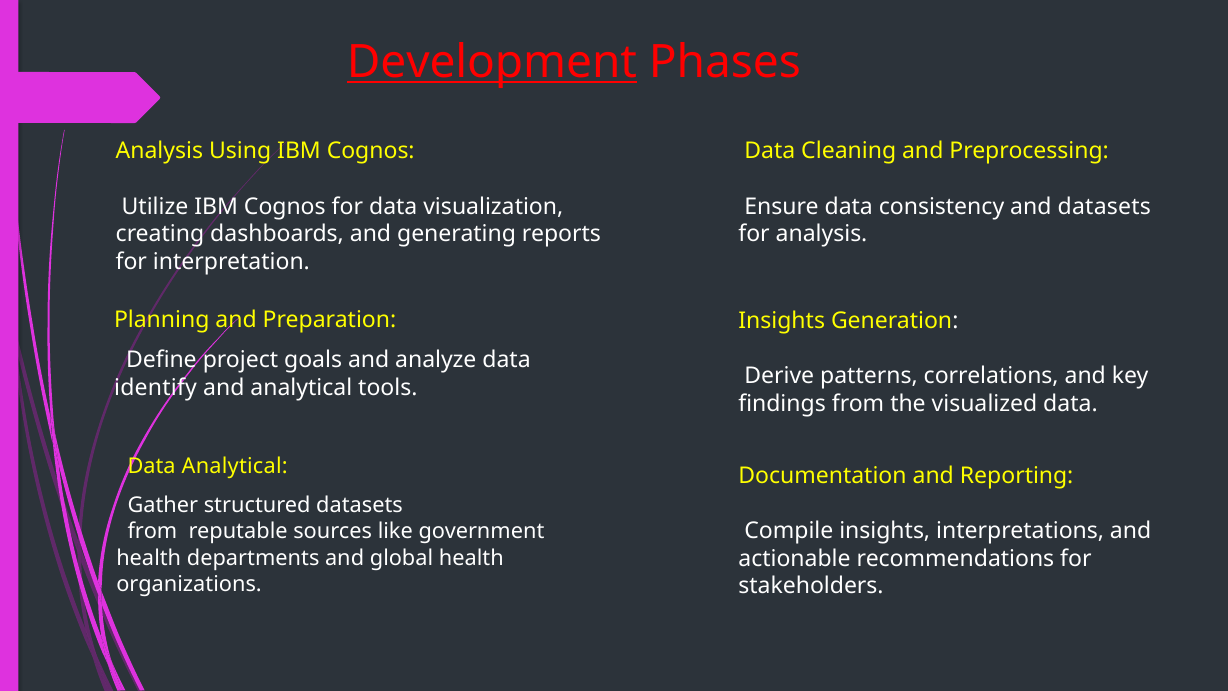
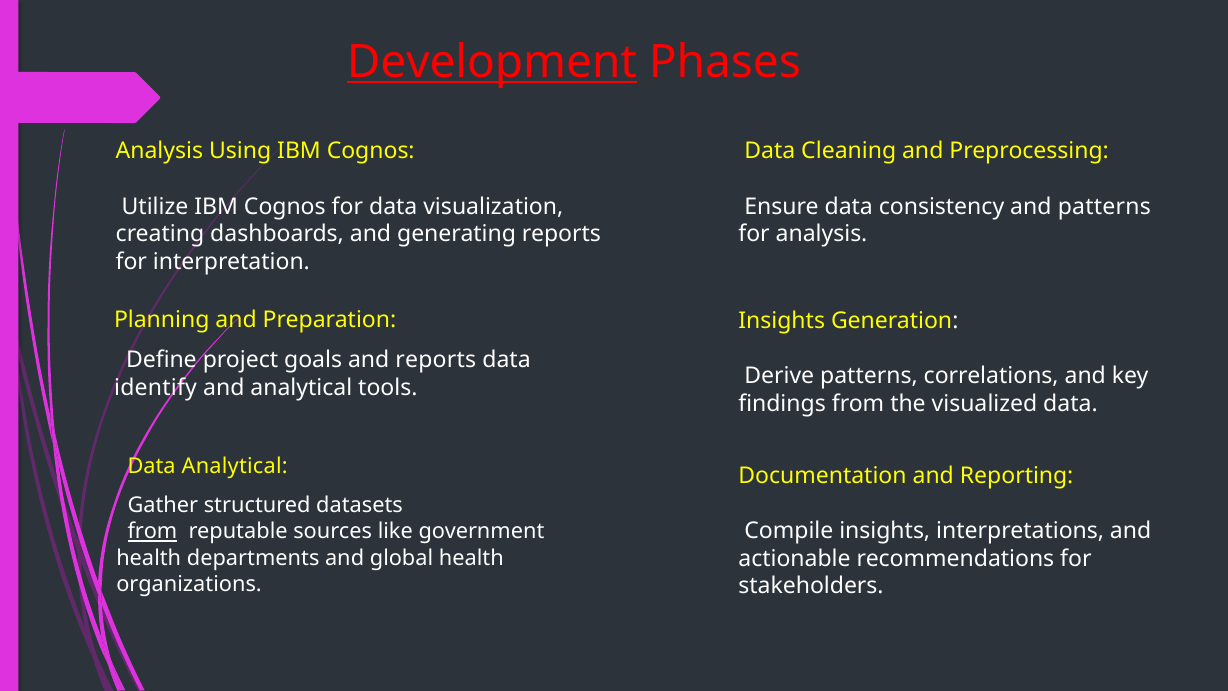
and datasets: datasets -> patterns (1104, 206)
and analyze: analyze -> reports (436, 360)
from underline: none -> present (152, 532)
